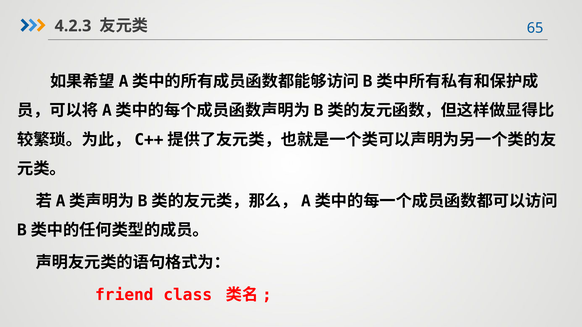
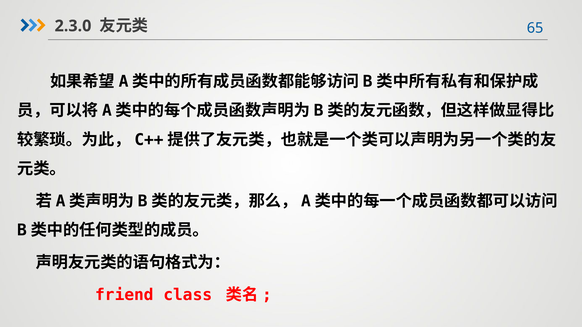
4.2.3: 4.2.3 -> 2.3.0 (73, 26)
